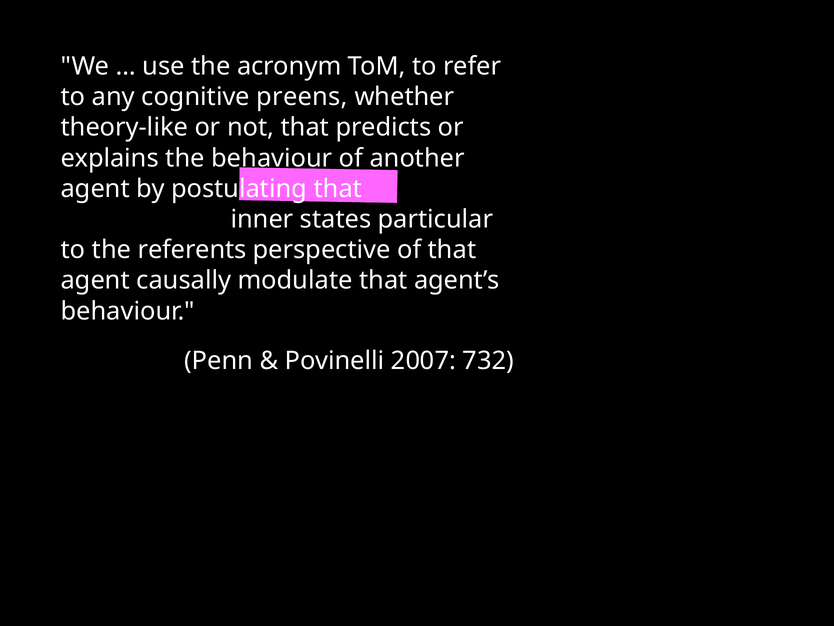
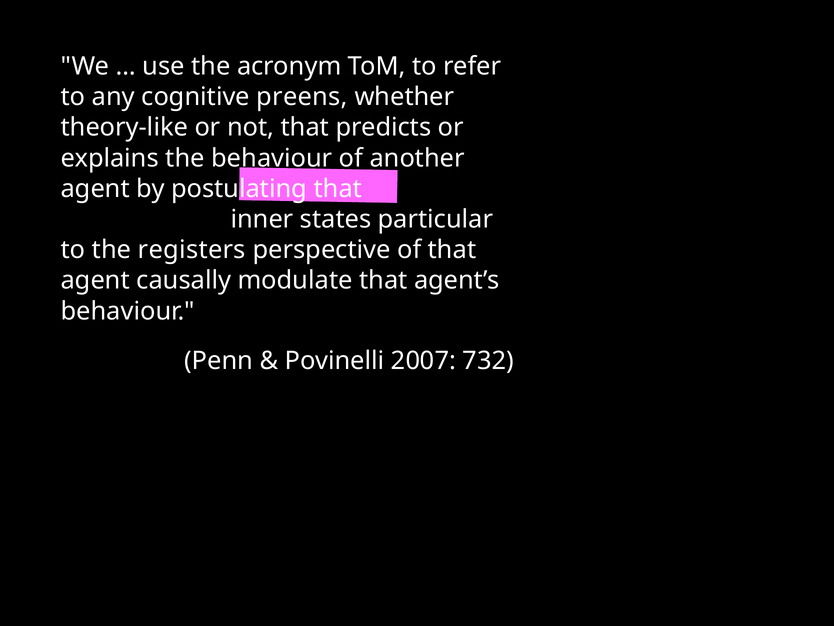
referents: referents -> registers (192, 250)
